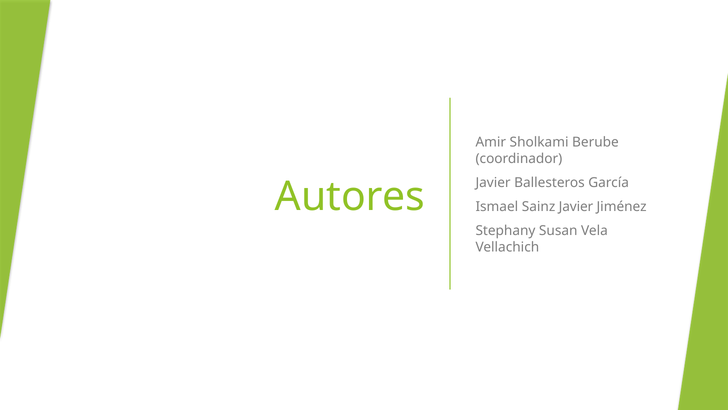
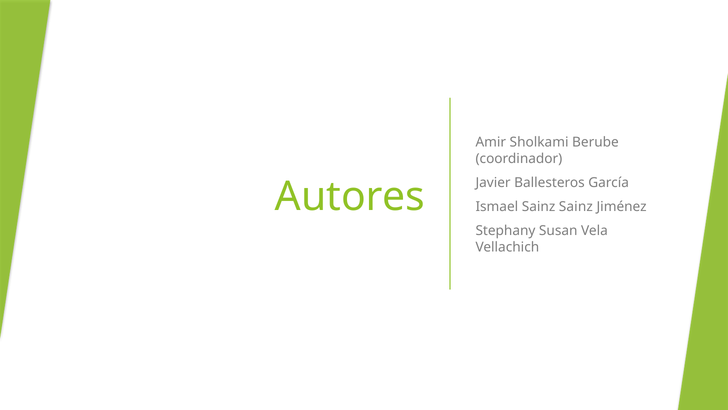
Sainz Javier: Javier -> Sainz (576, 206)
